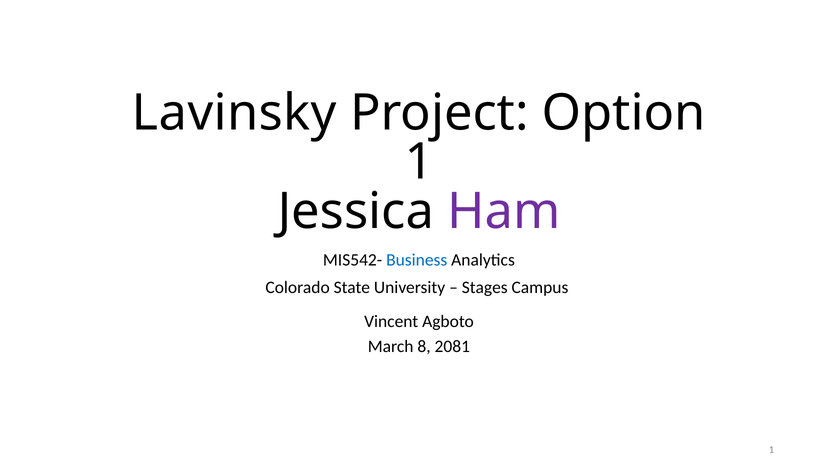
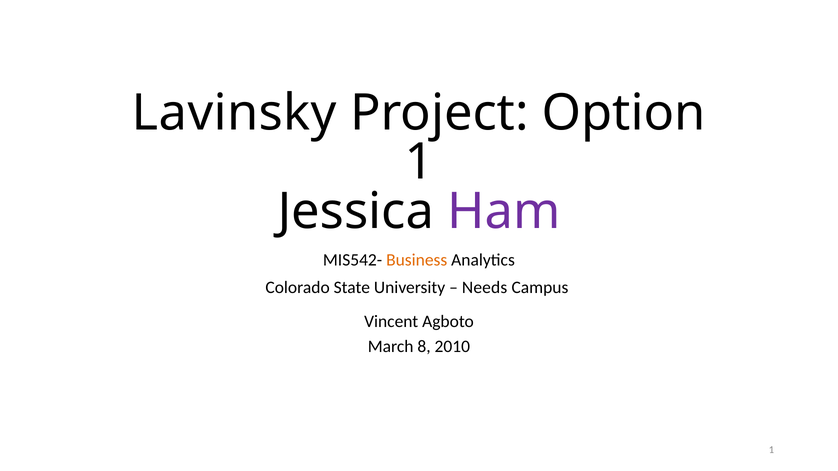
Business colour: blue -> orange (417, 260)
Stages: Stages -> Needs (485, 288)
2081: 2081 -> 2010 (452, 347)
